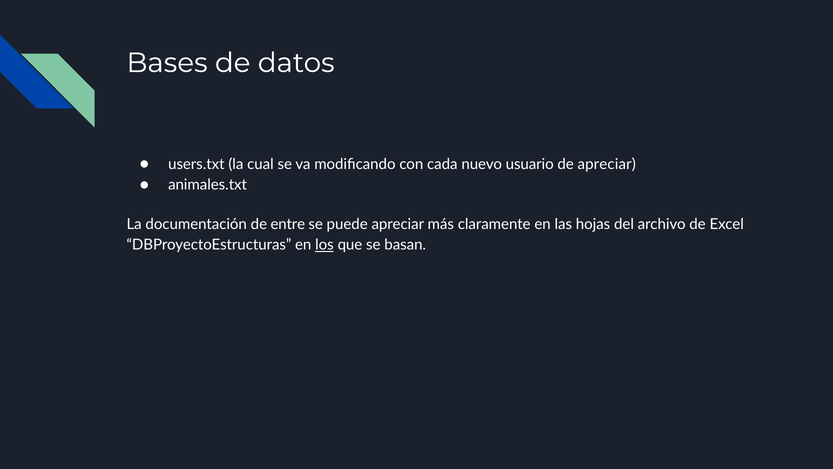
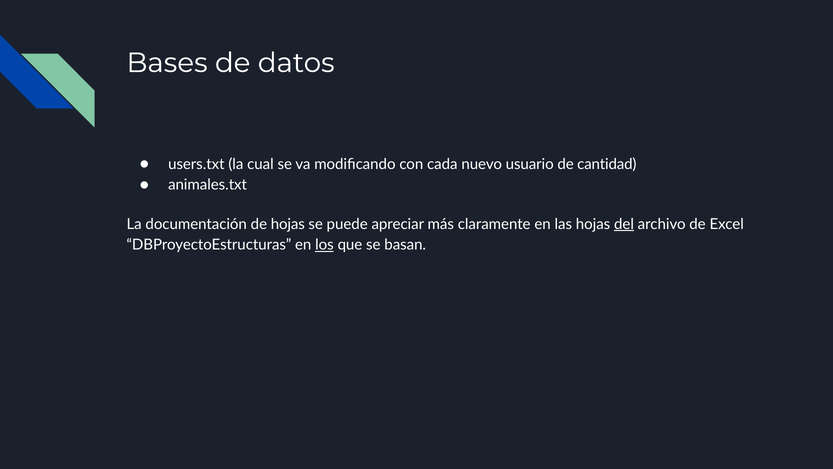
de apreciar: apreciar -> cantidad (607, 164)
de entre: entre -> hojas (288, 224)
del underline: none -> present (624, 224)
